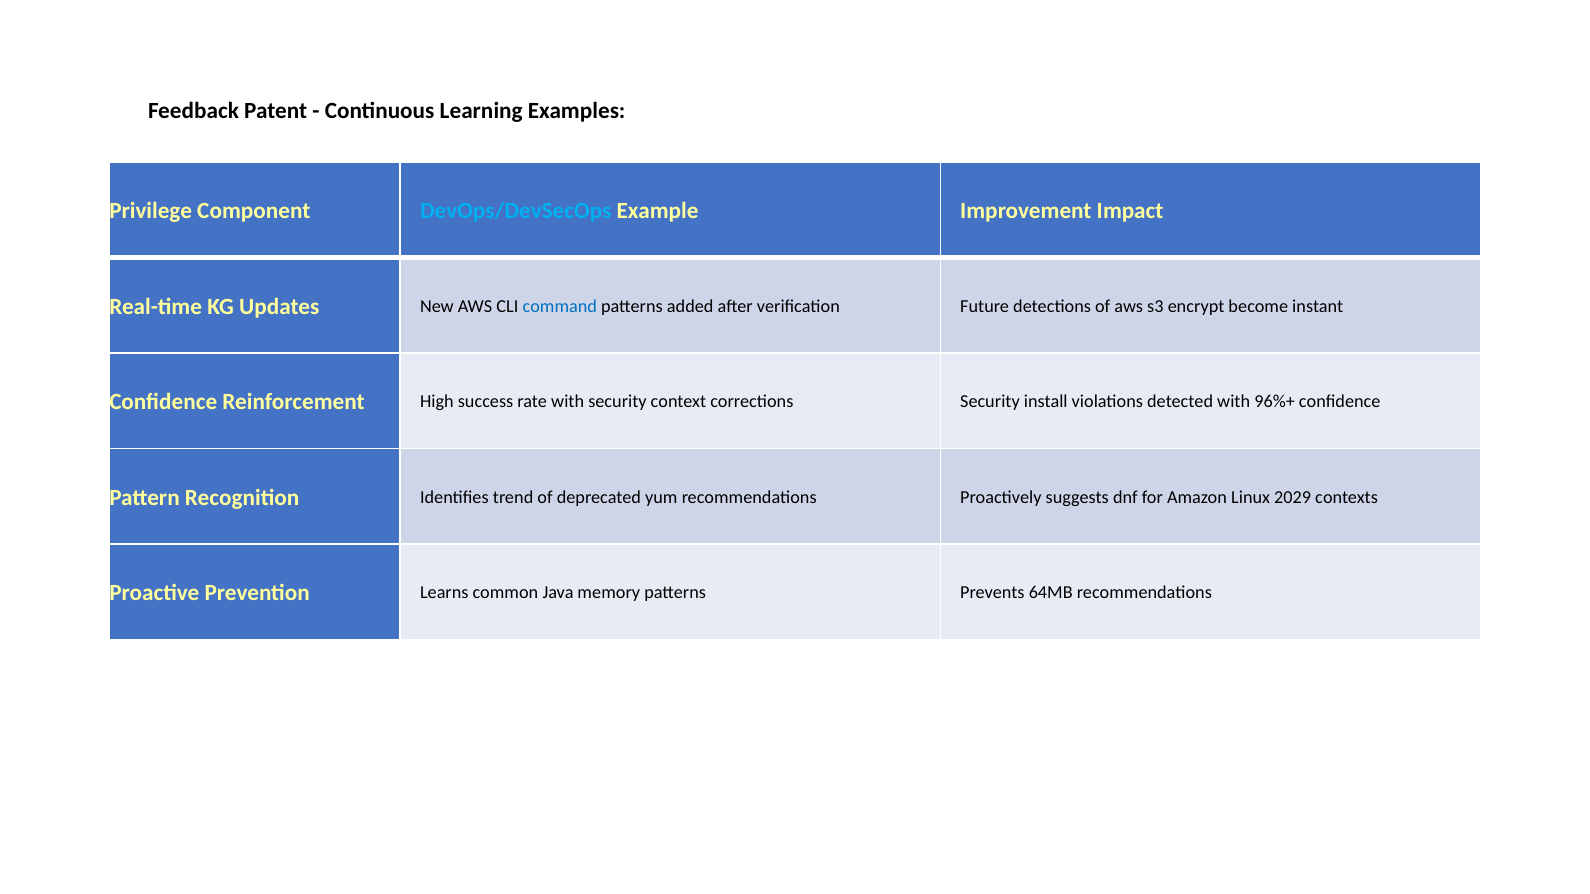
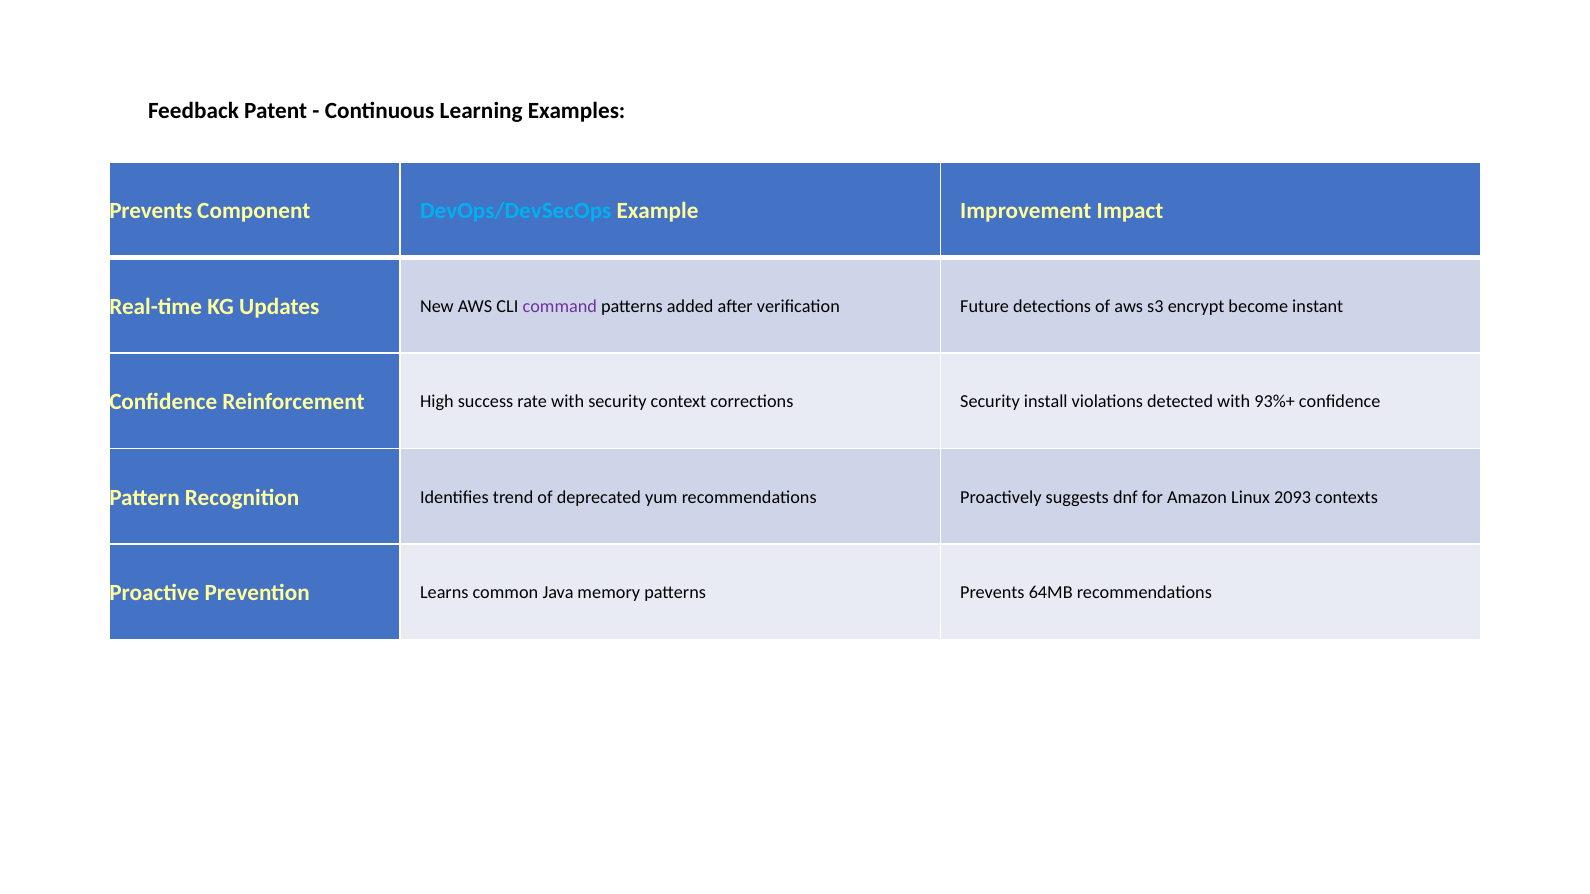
Privilege: Privilege -> Prevents (151, 211)
command colour: blue -> purple (560, 307)
96%+: 96%+ -> 93%+ (1275, 402)
2029: 2029 -> 2093 (1293, 498)
